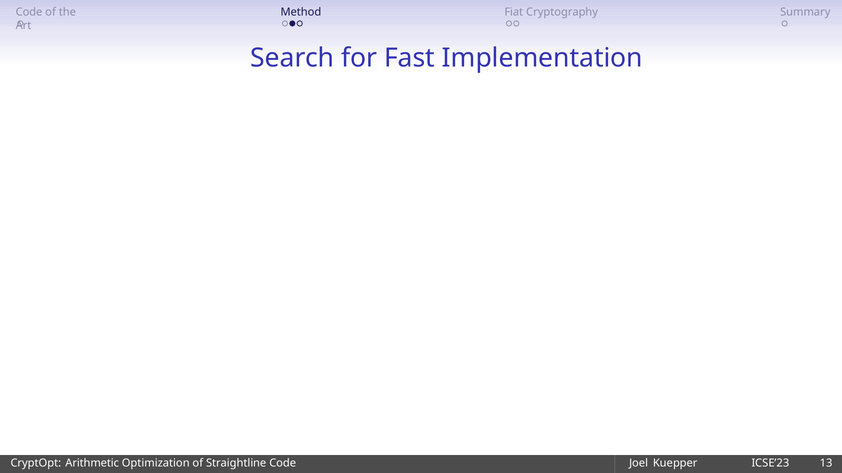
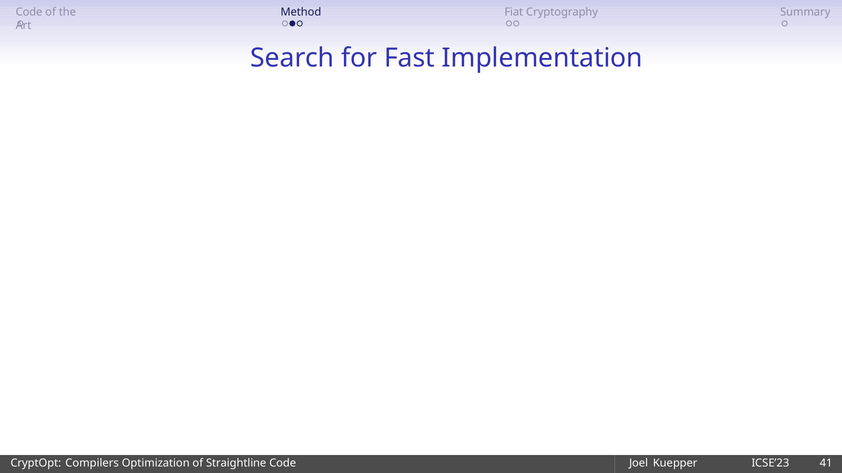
Arithmetic: Arithmetic -> Compilers (92, 464)
13: 13 -> 41 (826, 464)
